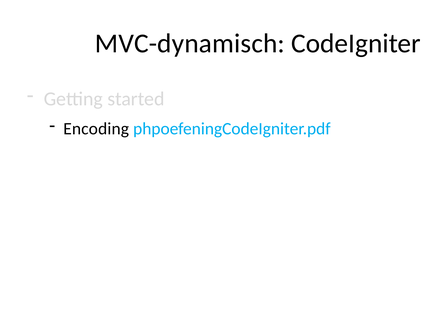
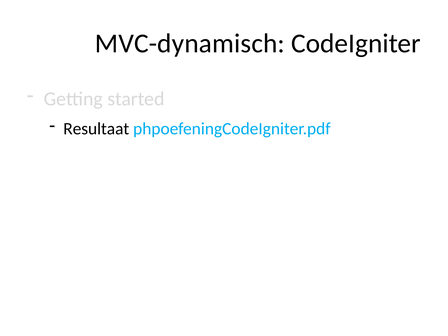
Encoding: Encoding -> Resultaat (96, 129)
